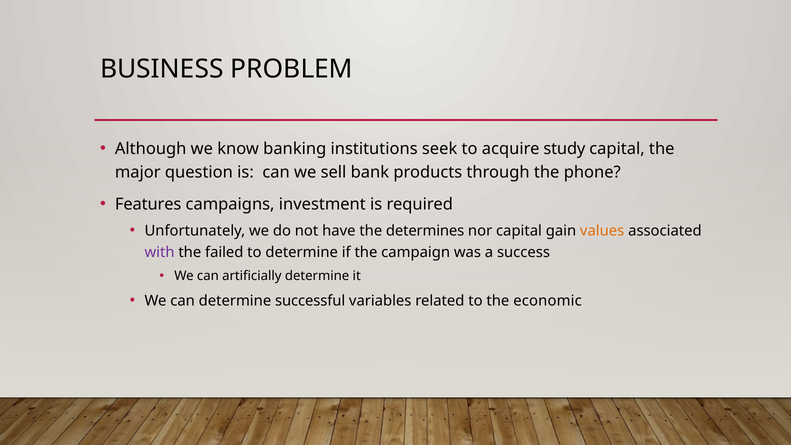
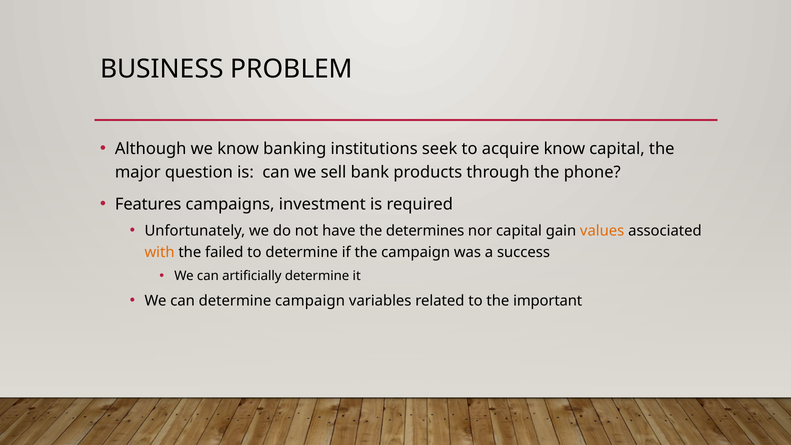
acquire study: study -> know (564, 149)
with colour: purple -> orange (160, 252)
determine successful: successful -> campaign (310, 301)
economic: economic -> important (548, 301)
